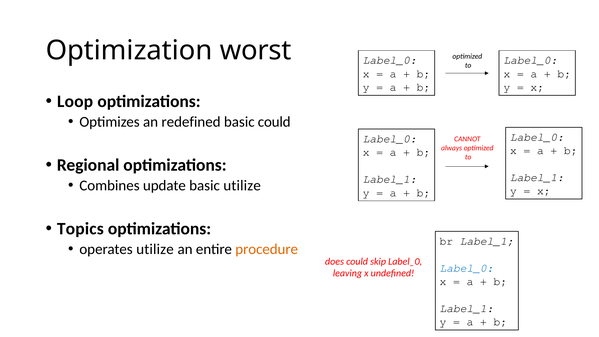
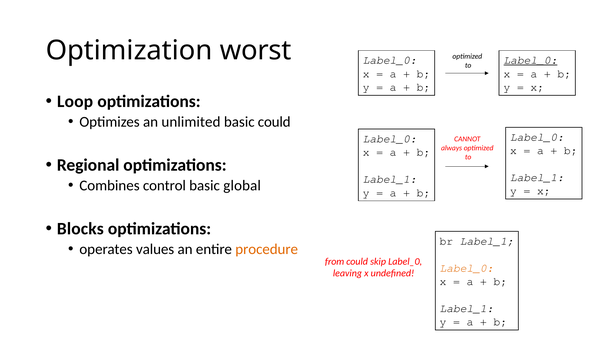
Label_0 underline: none -> present (530, 60)
redefined: redefined -> unlimited (191, 122)
update: update -> control (164, 186)
basic utilize: utilize -> global (242, 186)
Topics: Topics -> Blocks (80, 229)
operates utilize: utilize -> values (155, 249)
does: does -> from (335, 261)
Label_0 colour: blue -> orange (467, 268)
